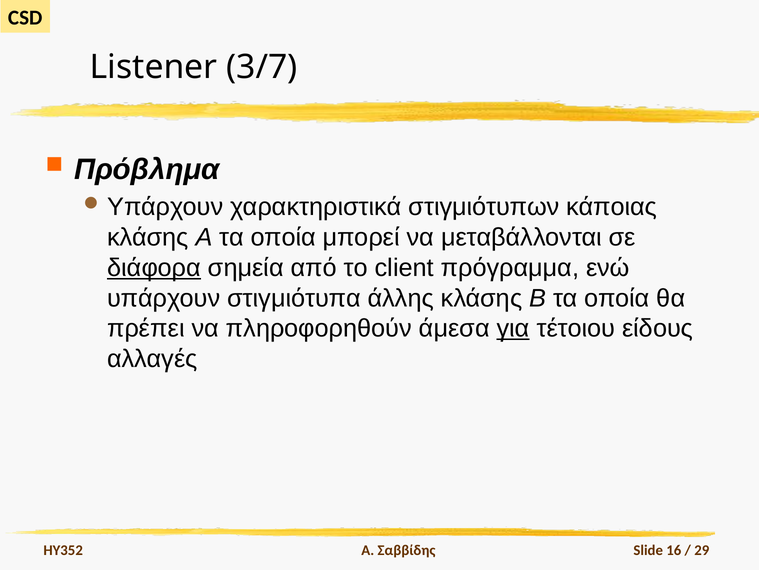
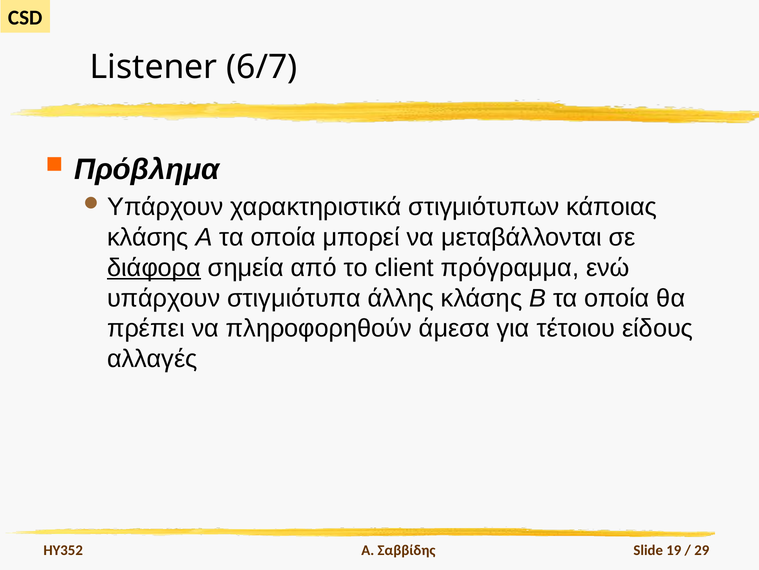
3/7: 3/7 -> 6/7 (262, 67)
για underline: present -> none (513, 328)
16: 16 -> 19 (674, 549)
